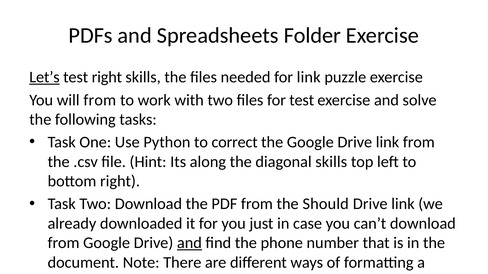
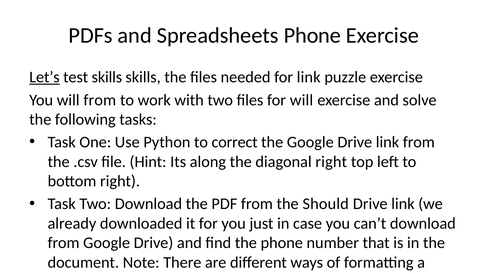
Spreadsheets Folder: Folder -> Phone (312, 35)
test right: right -> skills (107, 77)
for test: test -> will (302, 100)
diagonal skills: skills -> right (331, 162)
and underline: present -> none (189, 243)
